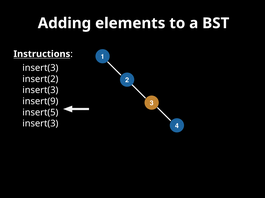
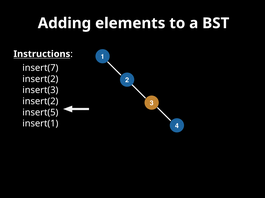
insert(3: insert(3 -> insert(7 (40, 68)
insert(9: insert(9 -> insert(2 (40, 102)
insert(3: insert(3 -> insert(1 (40, 124)
